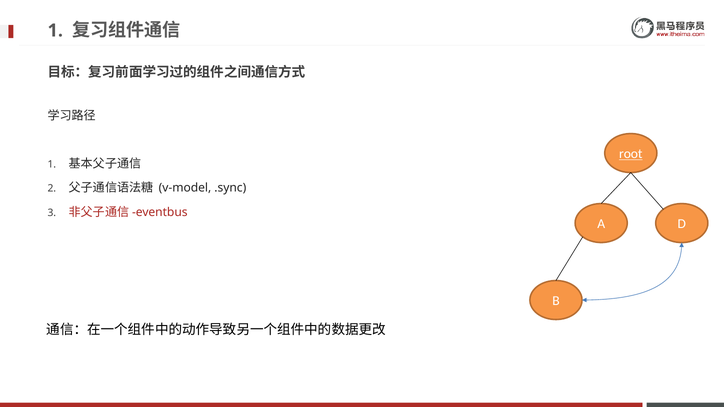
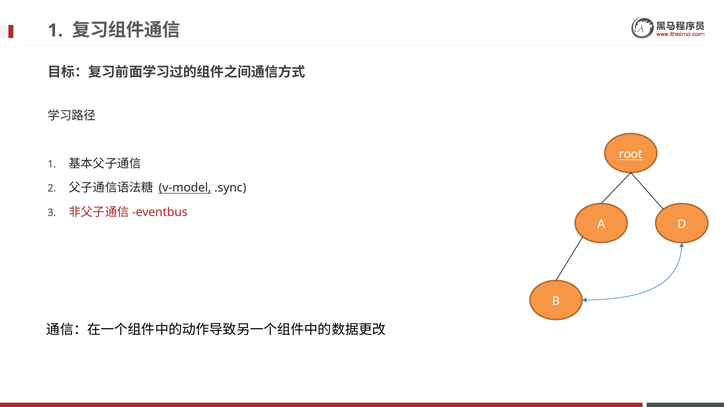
v-model underline: none -> present (185, 188)
